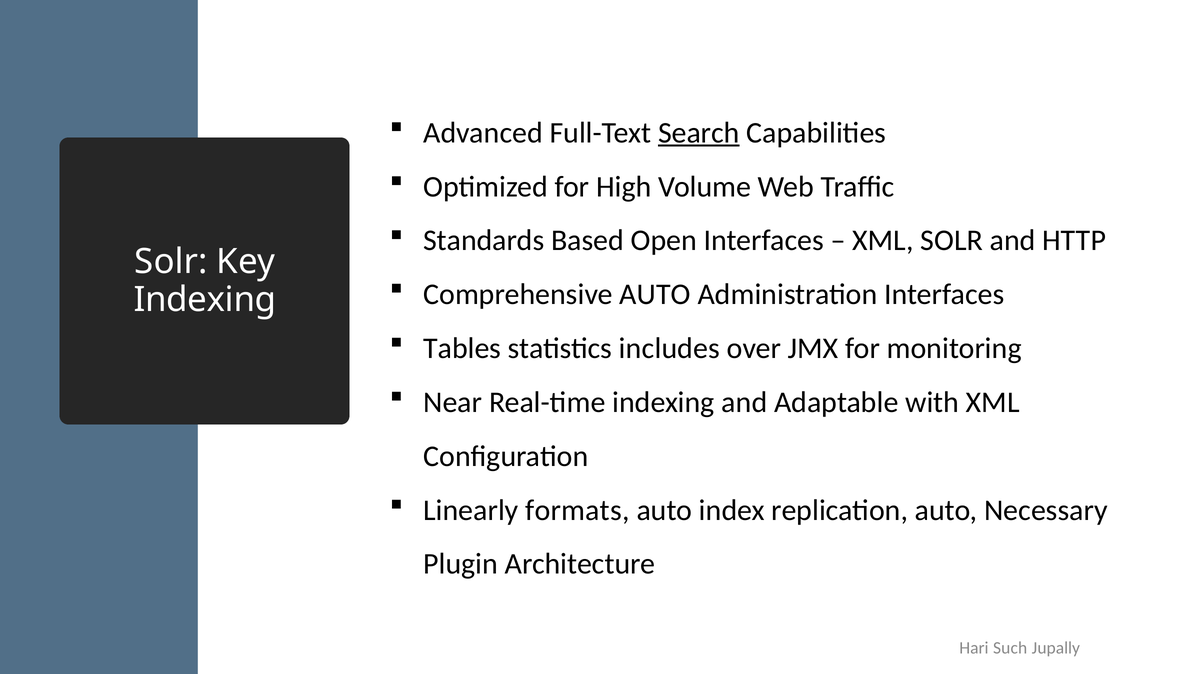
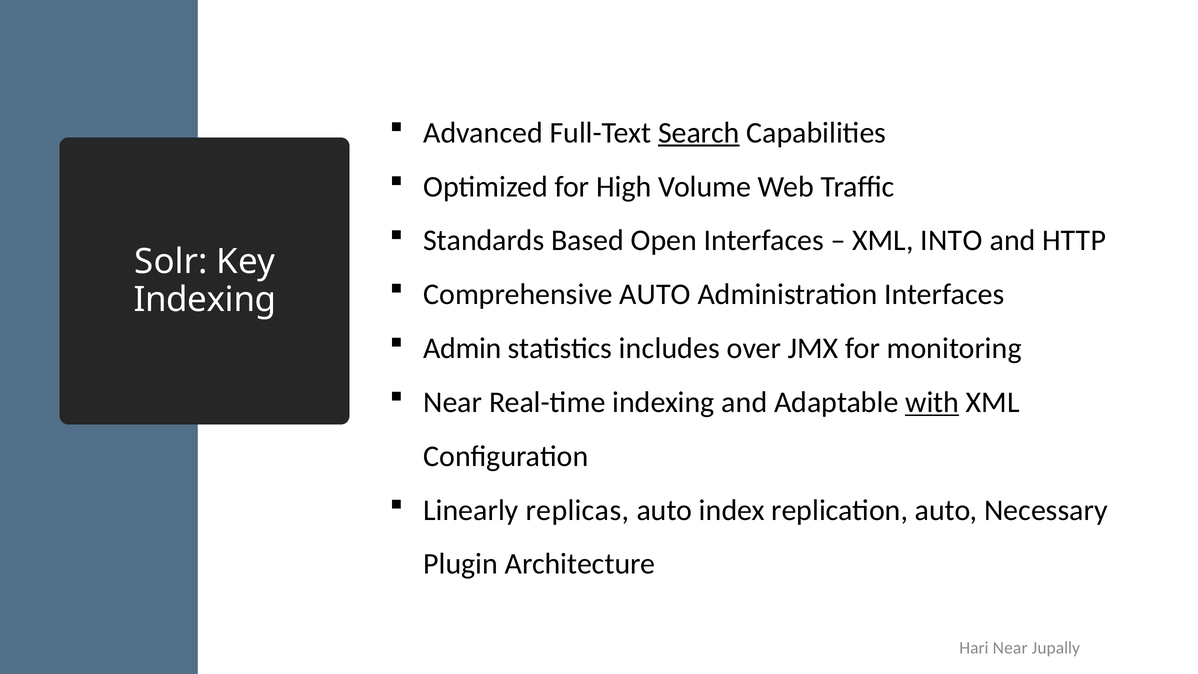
XML SOLR: SOLR -> INTO (952, 240)
Tables: Tables -> Admin (462, 348)
with underline: none -> present (932, 402)
formats: formats -> replicas (577, 510)
Hari Such: Such -> Near (1010, 648)
